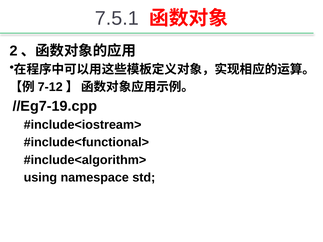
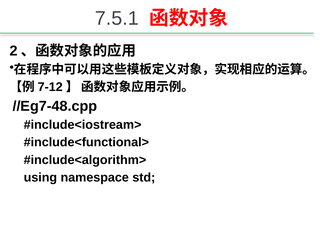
//Eg7-19.cpp: //Eg7-19.cpp -> //Eg7-48.cpp (55, 106)
